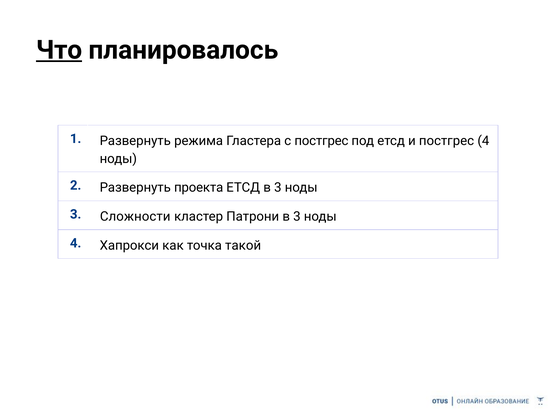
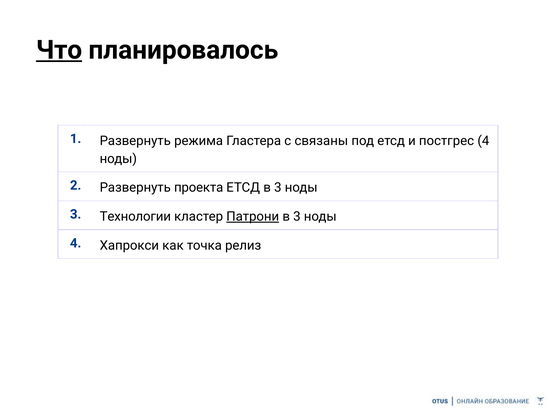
с постгрес: постгрес -> связаны (321, 141)
Сложности: Сложности -> Технологии (135, 217)
Патрони underline: none -> present (253, 217)
такой: такой -> релиз (243, 245)
